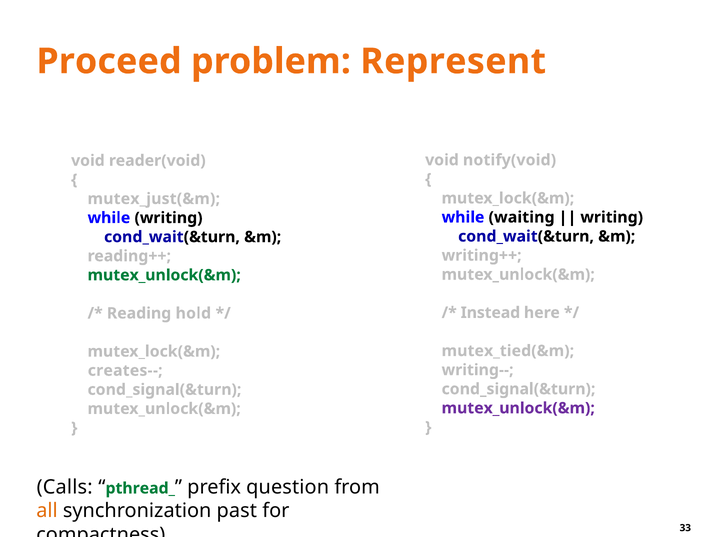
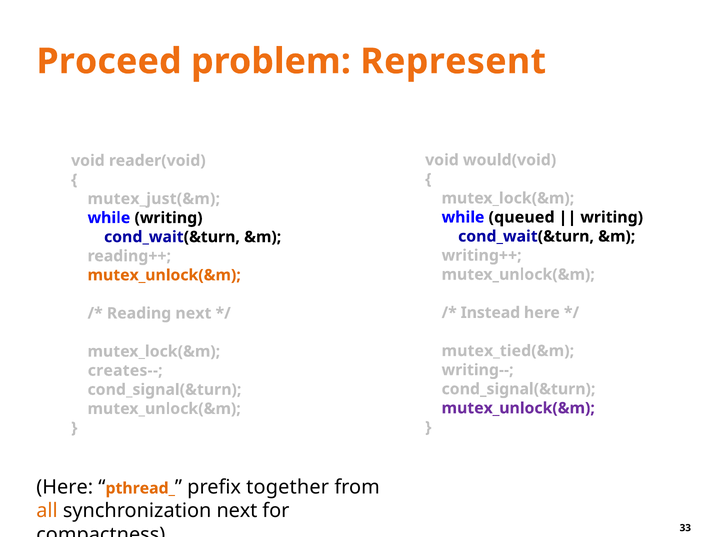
notify(void: notify(void -> would(void (510, 160)
waiting: waiting -> queued (522, 217)
mutex_unlock(&m colour: green -> orange (164, 275)
Reading hold: hold -> next (193, 313)
Calls: Calls -> Here (65, 487)
pthread_ colour: green -> orange (140, 488)
question: question -> together (288, 487)
synchronization past: past -> next (237, 511)
